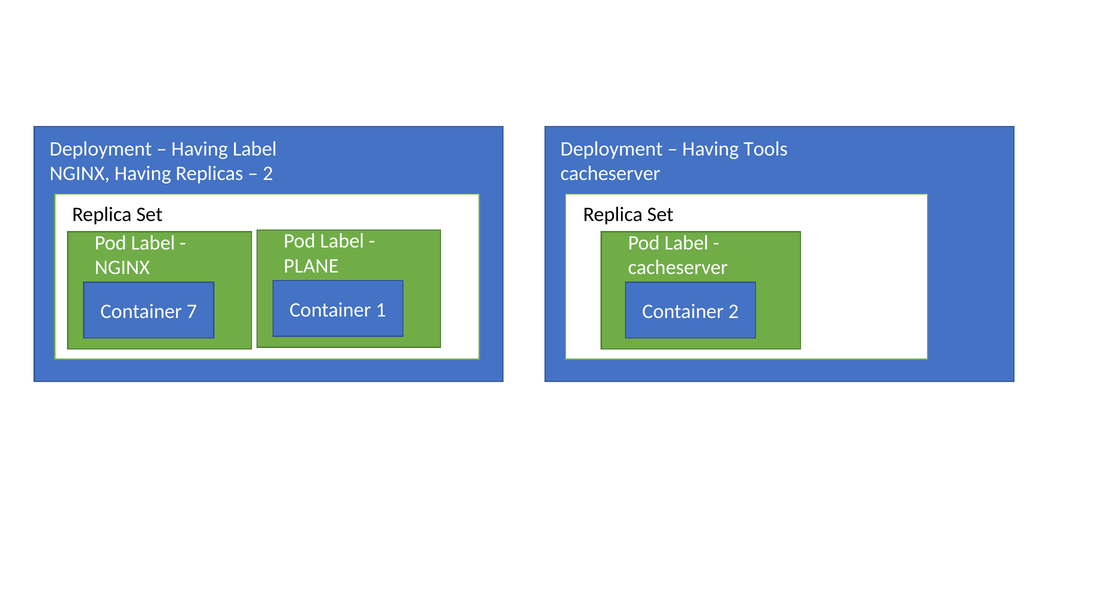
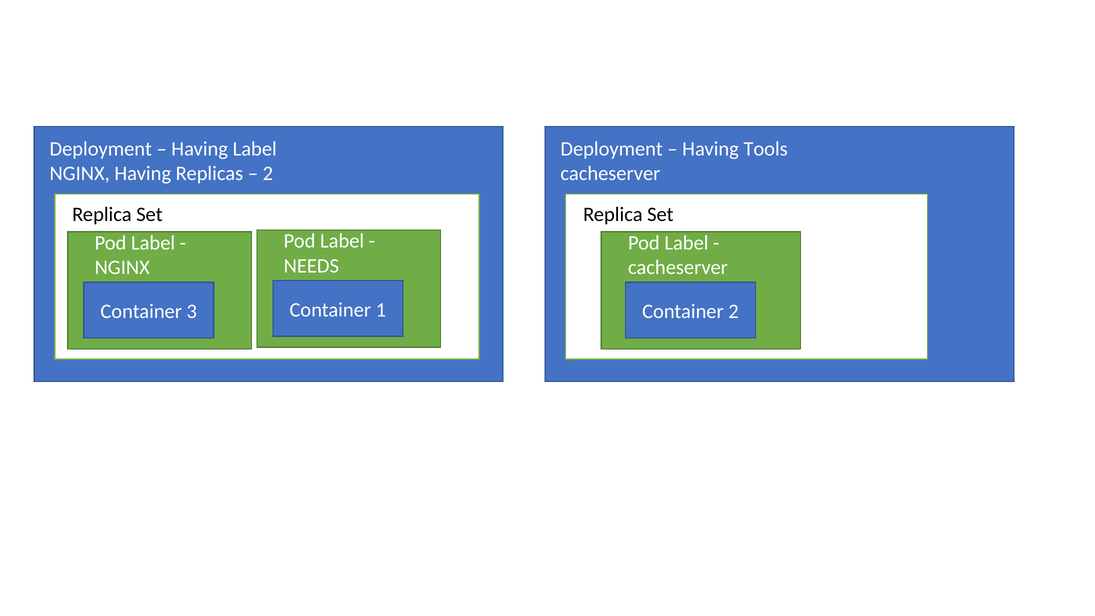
PLANE: PLANE -> NEEDS (311, 266)
7: 7 -> 3 (192, 312)
